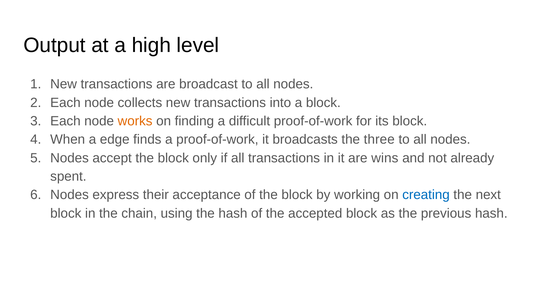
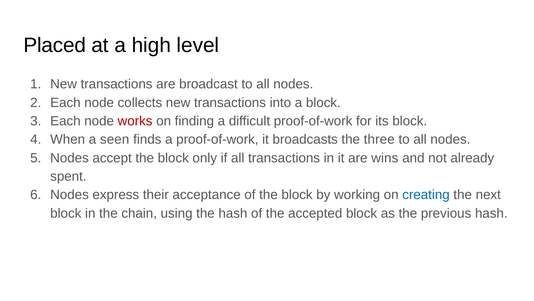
Output: Output -> Placed (55, 45)
works colour: orange -> red (135, 121)
edge: edge -> seen (115, 139)
